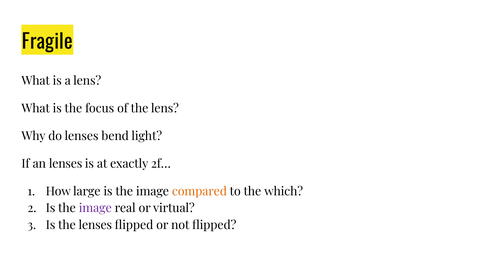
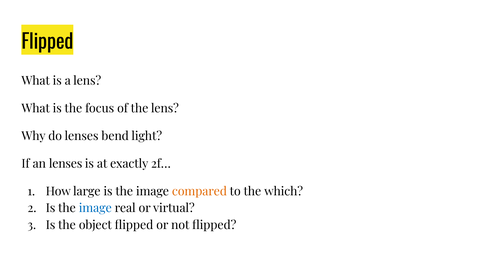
Fragile: Fragile -> Flipped (47, 42)
image colour: purple -> blue (95, 208)
the lenses: lenses -> object (95, 225)
